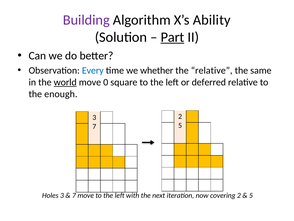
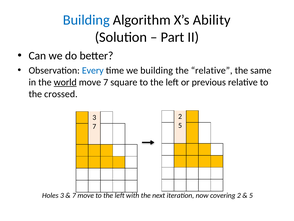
Building colour: purple -> blue (86, 20)
Part underline: present -> none (172, 37)
we whether: whether -> building (157, 70)
move 0: 0 -> 7 (106, 82)
deferred: deferred -> previous (209, 82)
enough: enough -> crossed (61, 94)
